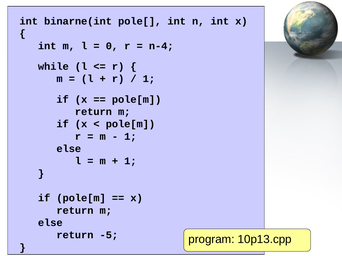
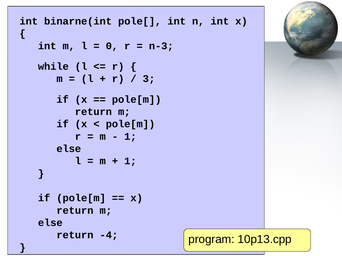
n-4: n-4 -> n-3 (161, 46)
1: 1 -> 3 (149, 79)
-5: -5 -> -4 (109, 235)
